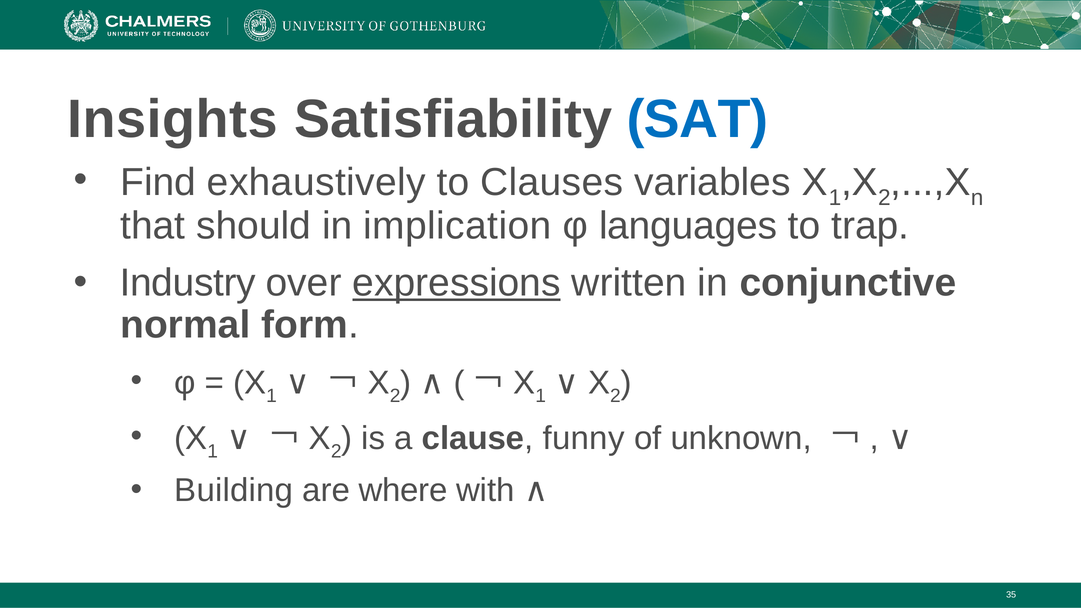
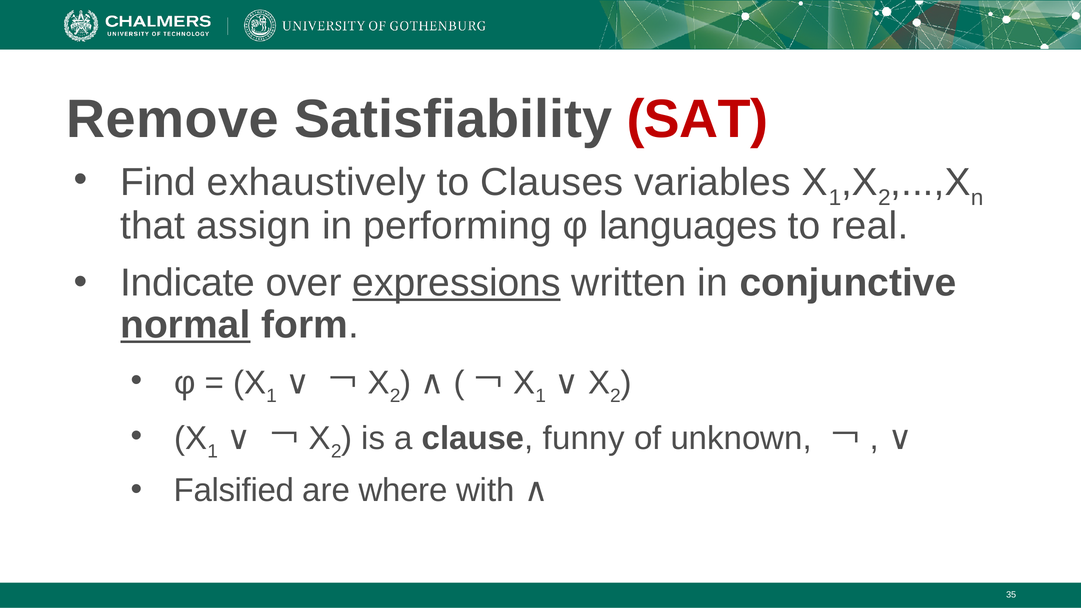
Insights: Insights -> Remove (172, 119)
SAT colour: blue -> red (697, 119)
should: should -> assign (253, 226)
implication: implication -> performing (457, 226)
trap: trap -> real (870, 226)
Industry: Industry -> Indicate (188, 283)
normal underline: none -> present (185, 325)
Building: Building -> Falsified (234, 490)
